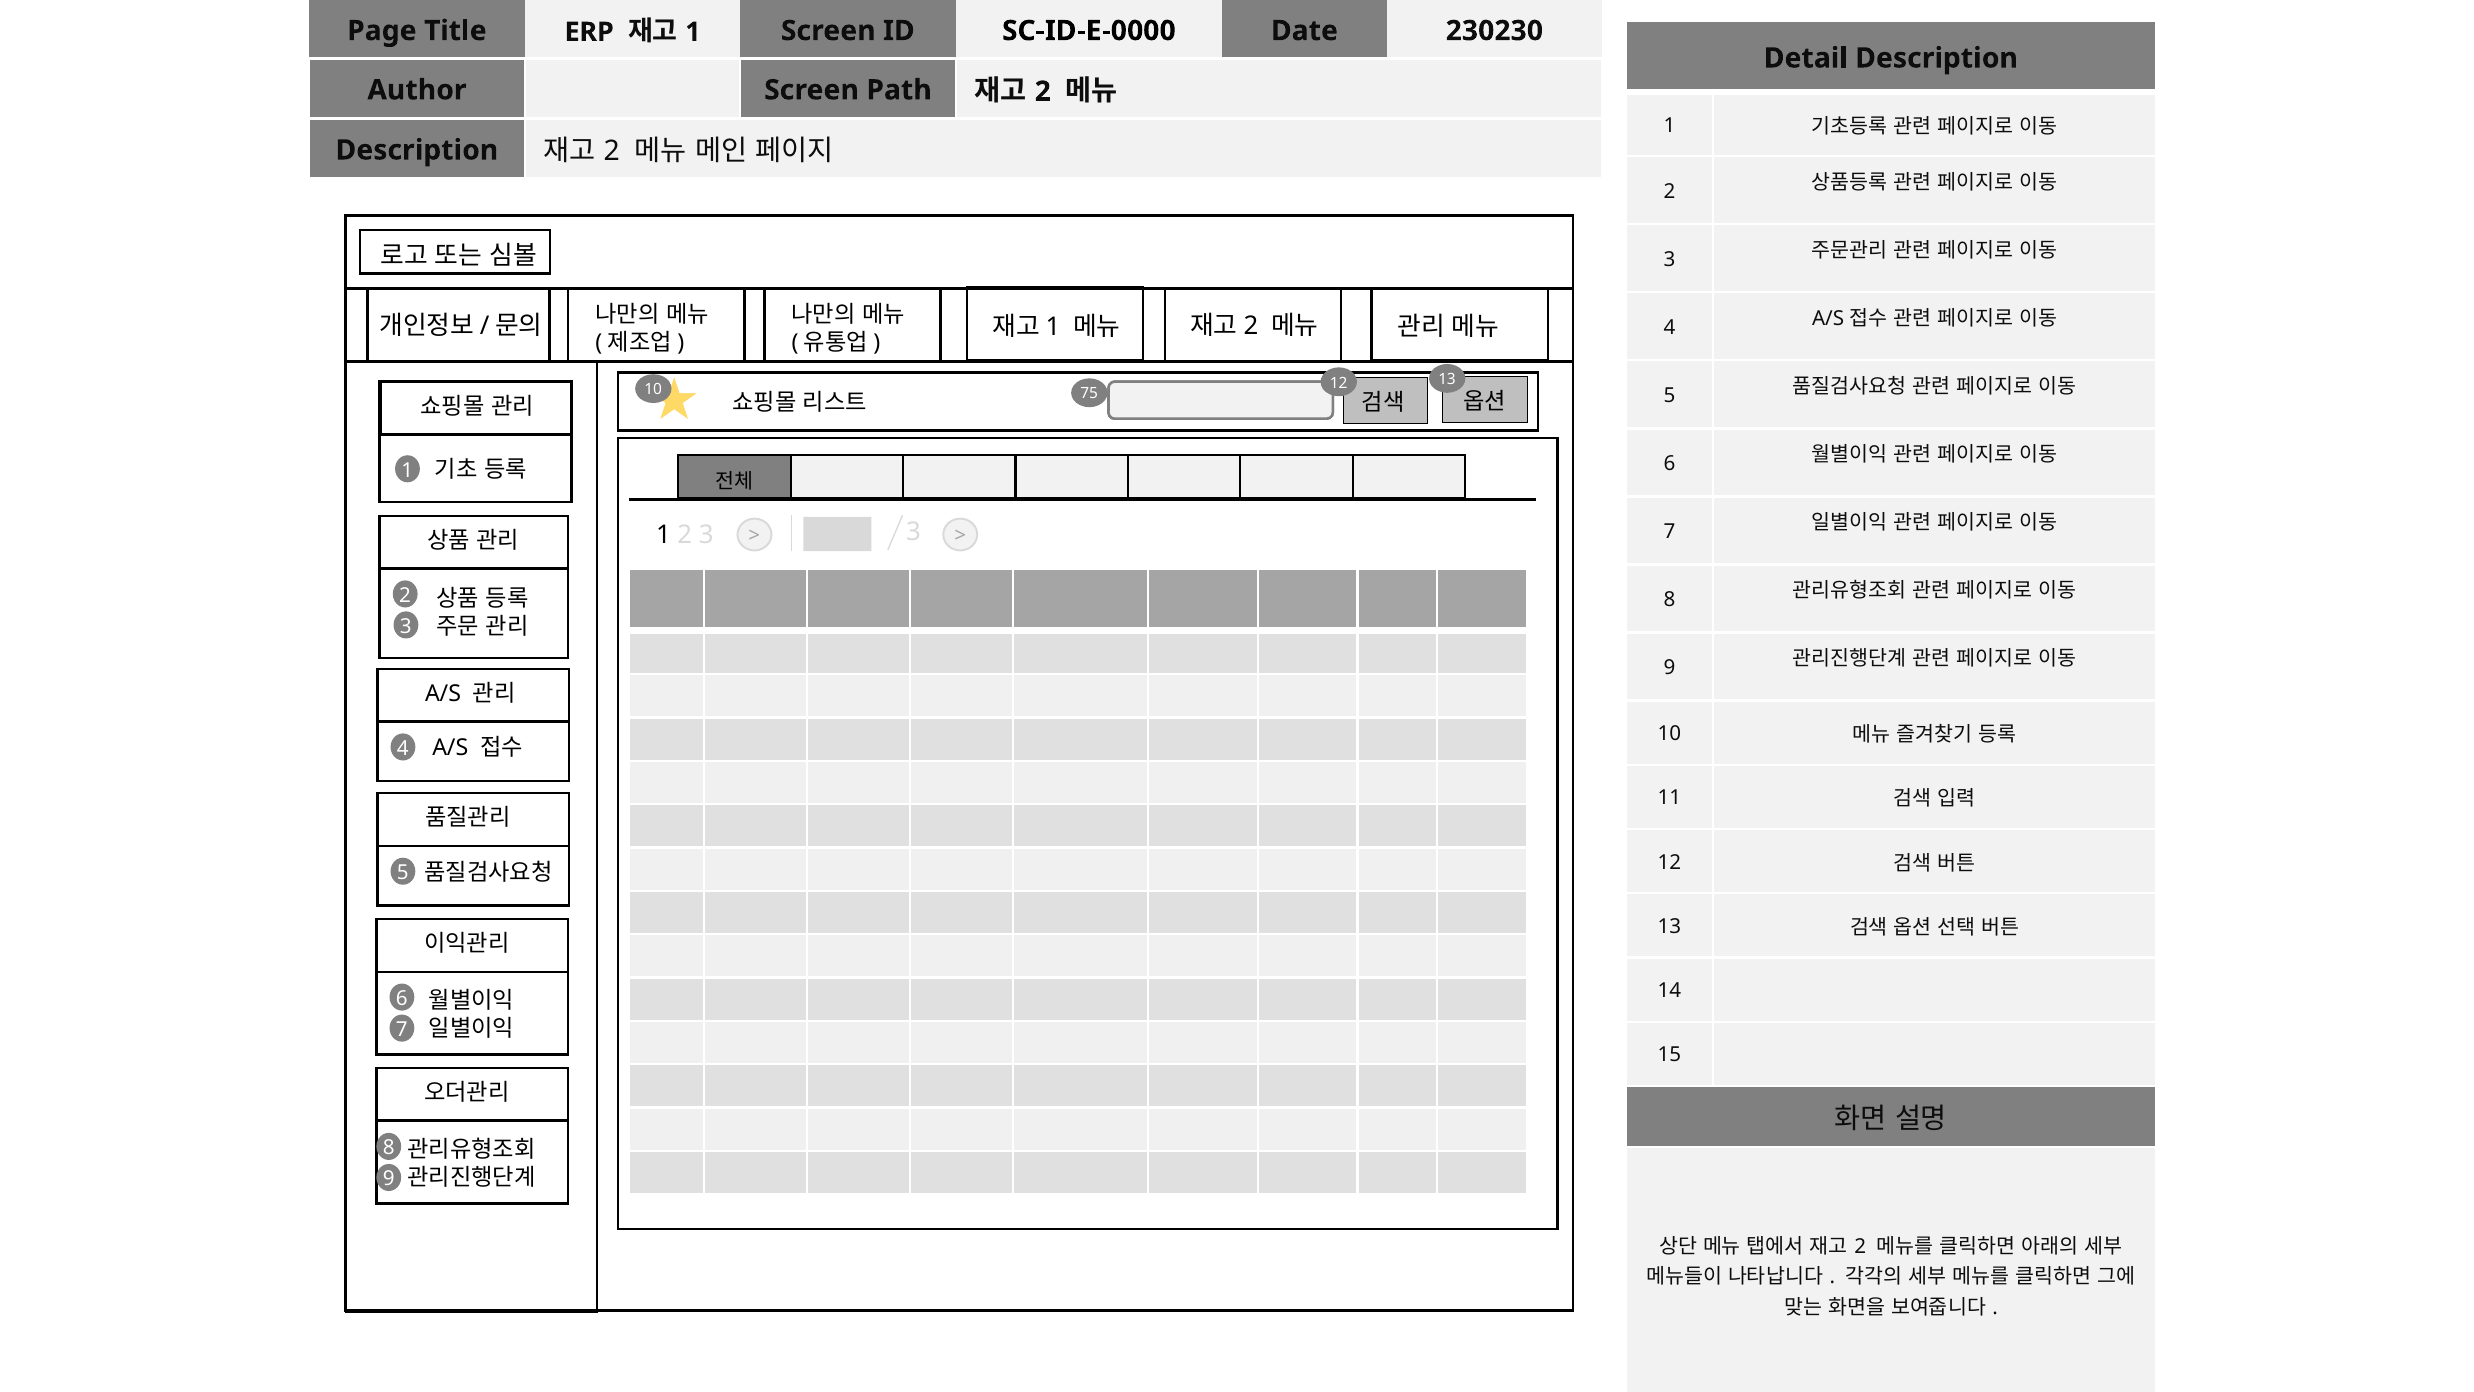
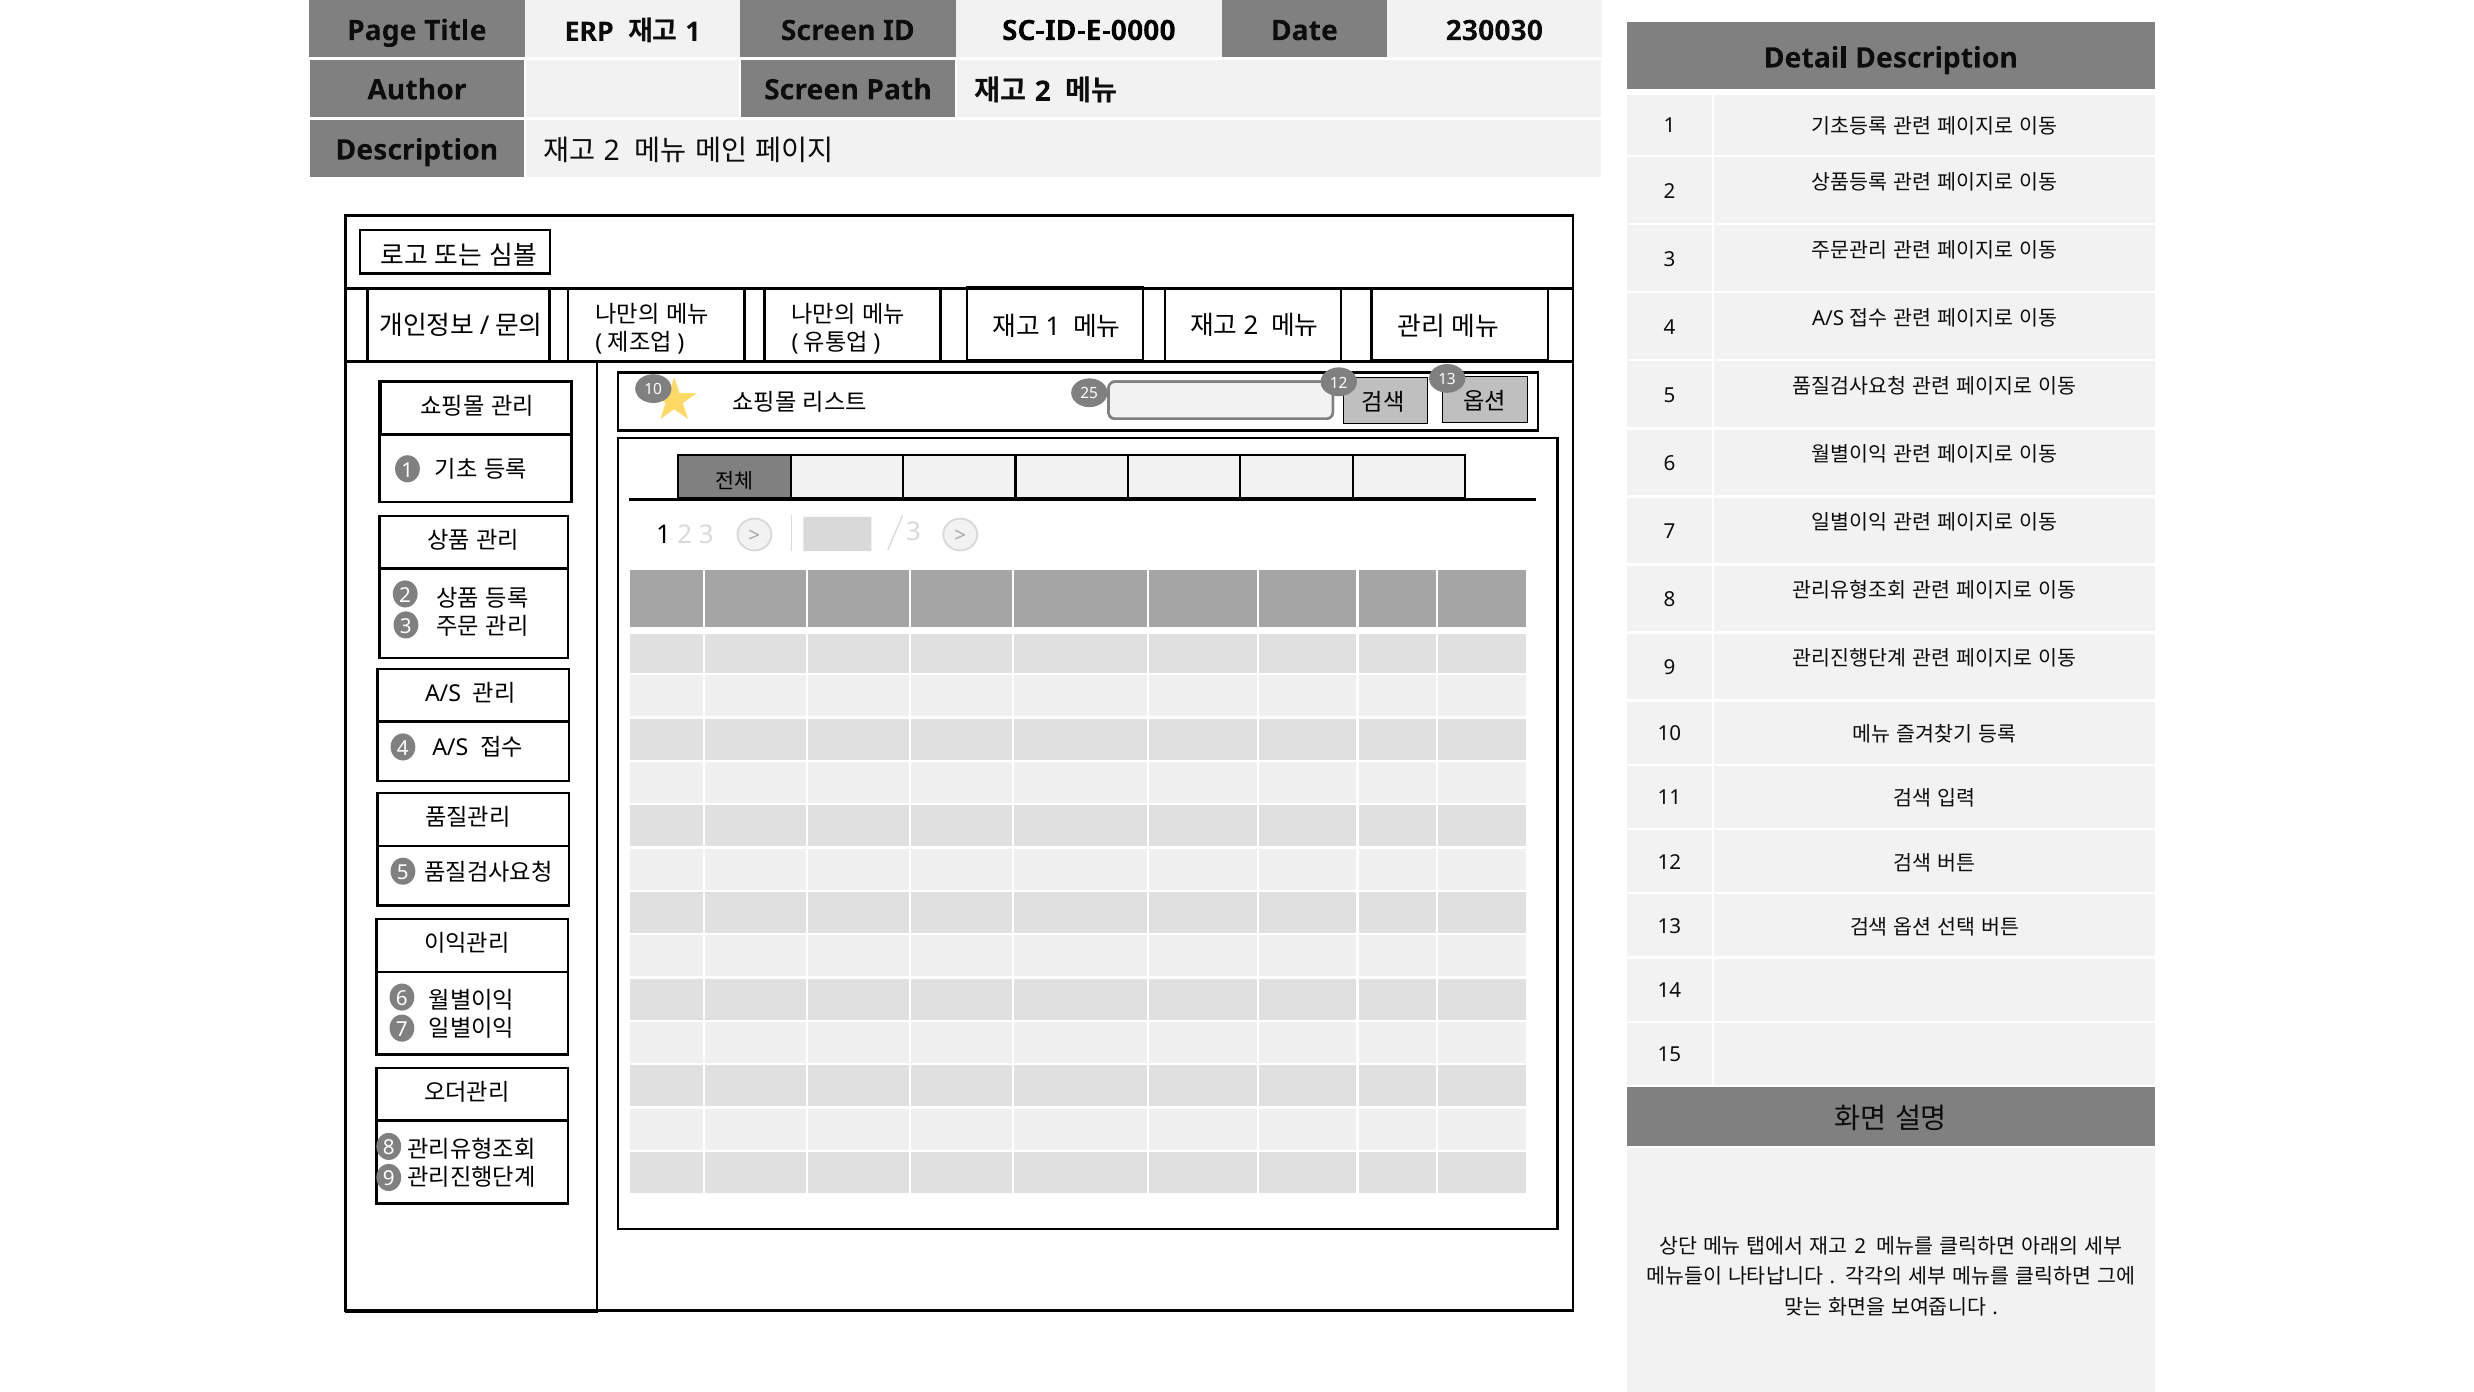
230230: 230230 -> 230030 (1494, 31)
75: 75 -> 25 (1089, 394)
